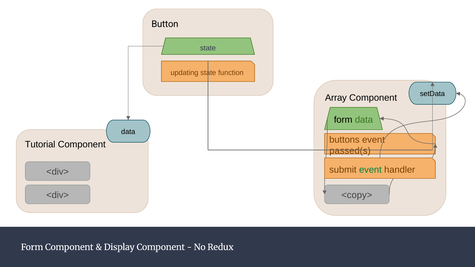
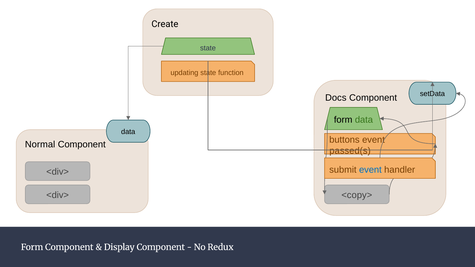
Button: Button -> Create (165, 24)
Array: Array -> Docs (336, 98)
Tutorial: Tutorial -> Normal (40, 145)
event colour: green -> blue (370, 170)
